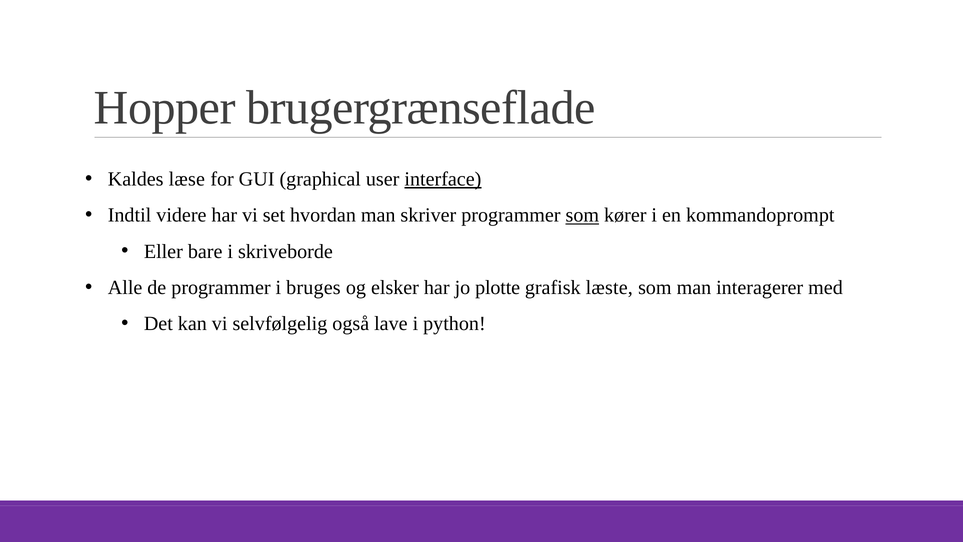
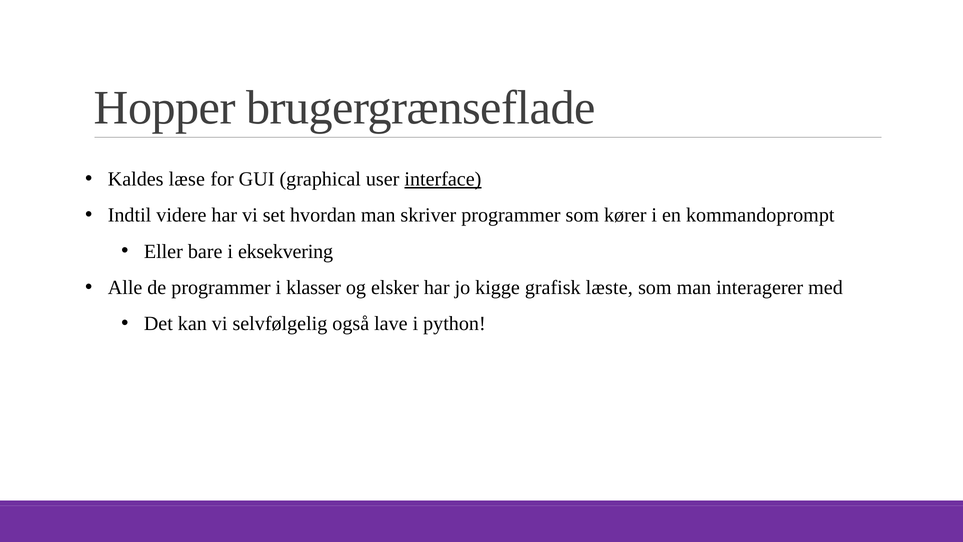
som underline: present -> none (582, 215)
skriveborde: skriveborde -> eksekvering (286, 251)
bruges: bruges -> klasser (314, 287)
plotte: plotte -> kigge (498, 287)
